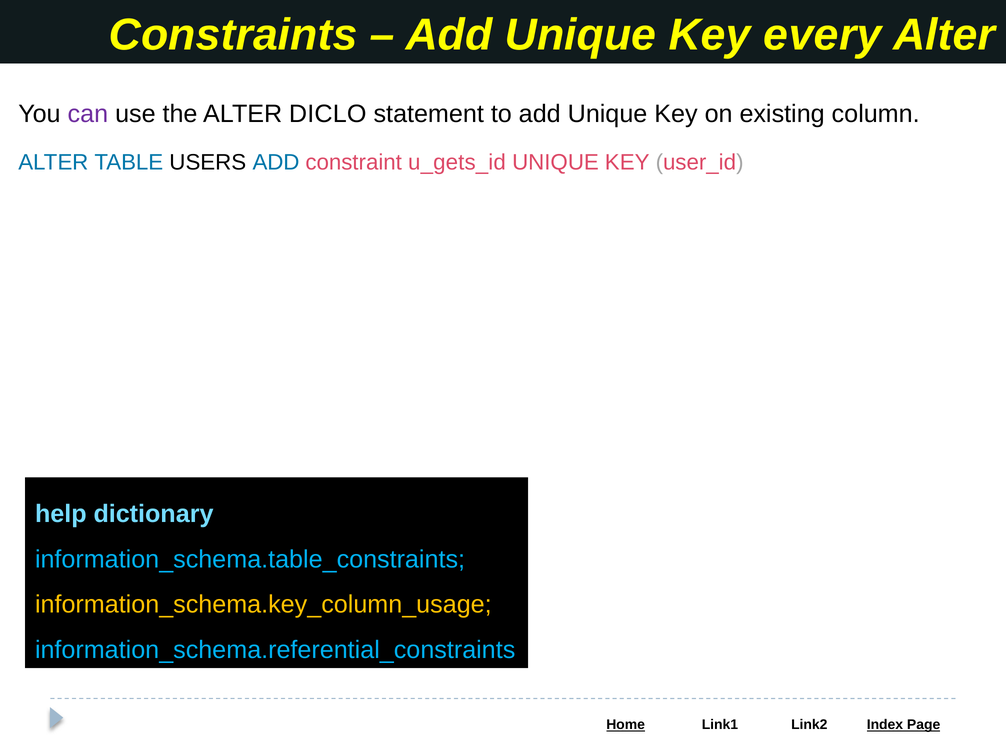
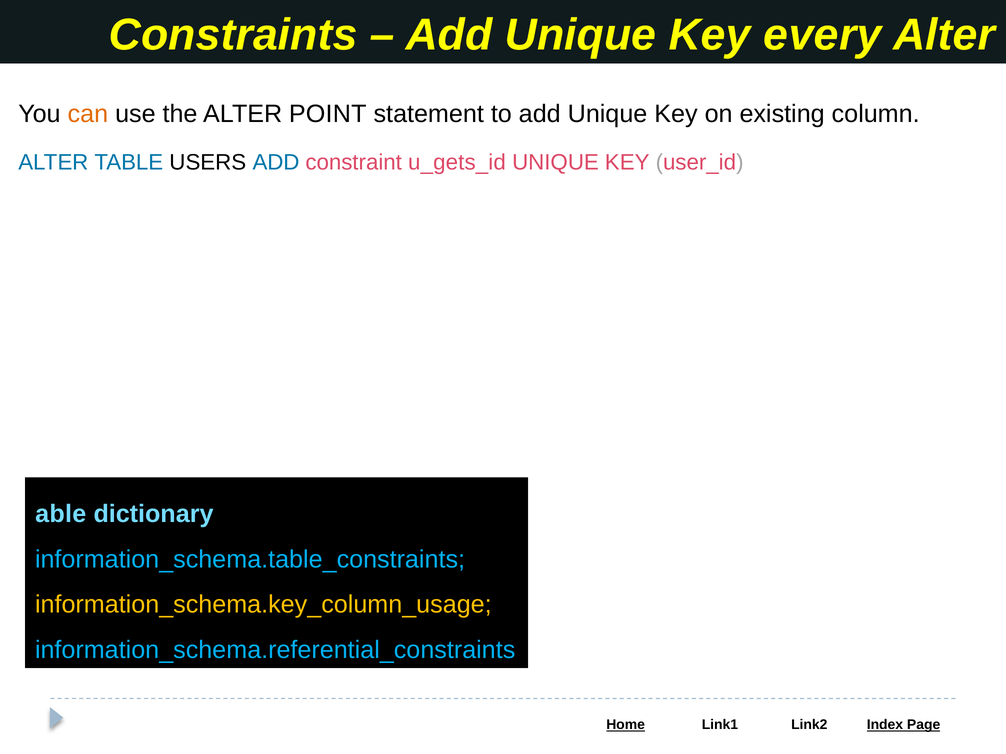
can colour: purple -> orange (88, 114)
DICLO: DICLO -> POINT (328, 114)
help: help -> able (61, 515)
